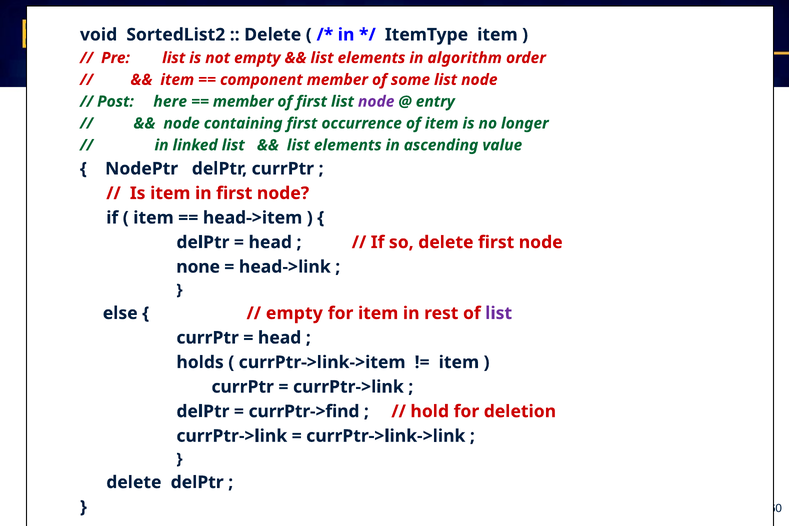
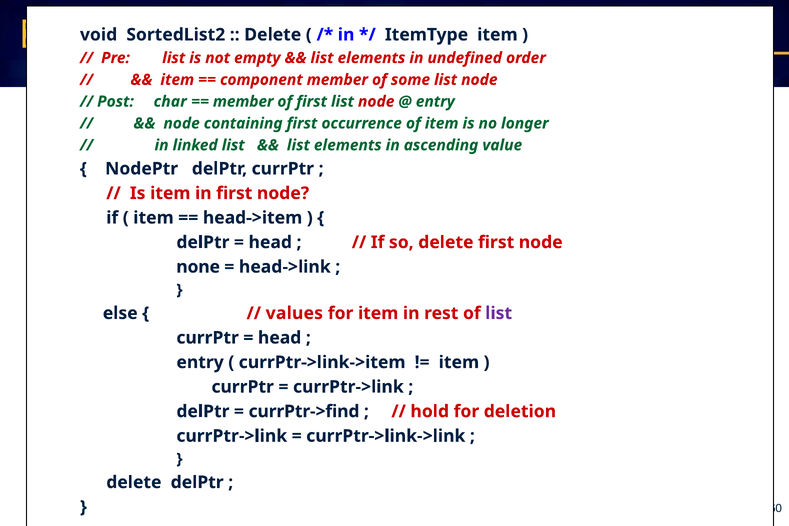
algorithm: algorithm -> undefined (465, 58)
here: here -> char (170, 102)
node colour: purple -> red (376, 102)
empty: empty -> values (294, 313)
holds: holds -> entry (200, 362)
